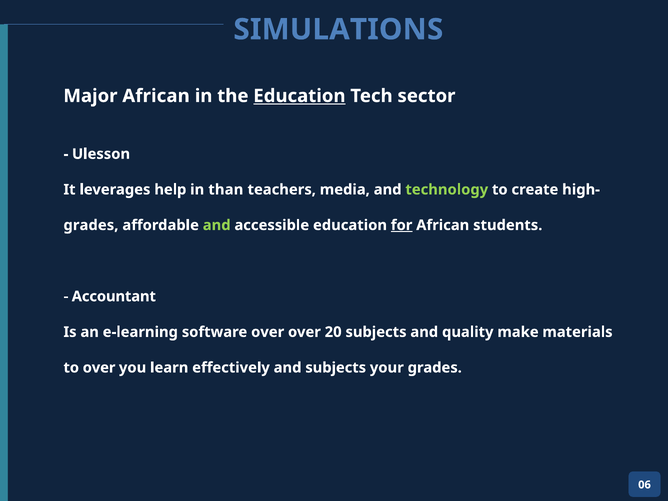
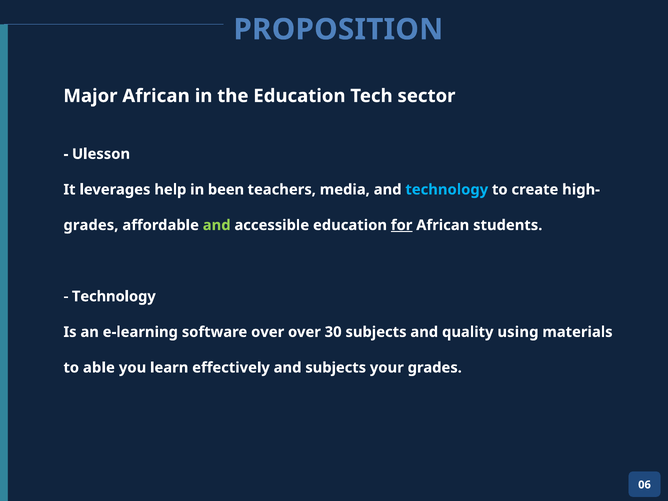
SIMULATIONS: SIMULATIONS -> PROPOSITION (338, 30)
Education underline: present -> none (299, 96)
than: than -> been (226, 190)
technology colour: light green -> light blue (447, 190)
Accountant: Accountant -> Technology (114, 296)
20: 20 -> 30 (333, 332)
make: make -> using (518, 332)
to over: over -> able (99, 368)
